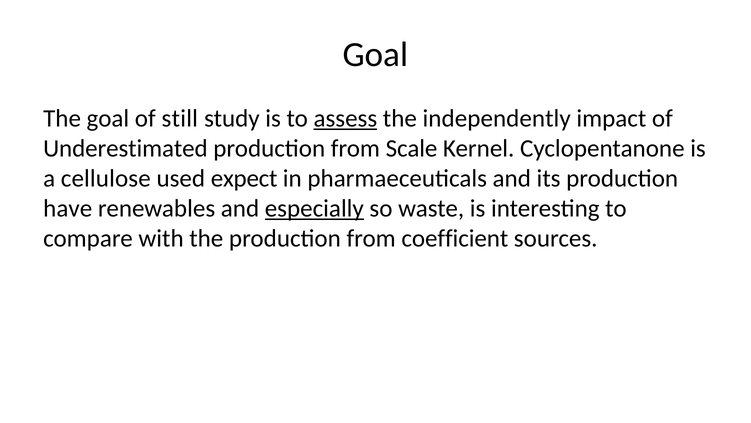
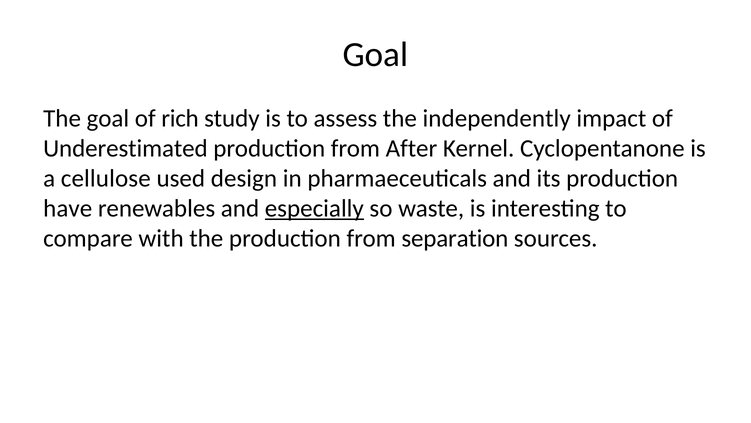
still: still -> rich (180, 118)
assess underline: present -> none (345, 118)
Scale: Scale -> After (411, 148)
expect: expect -> design (244, 178)
coefficient: coefficient -> separation (455, 238)
